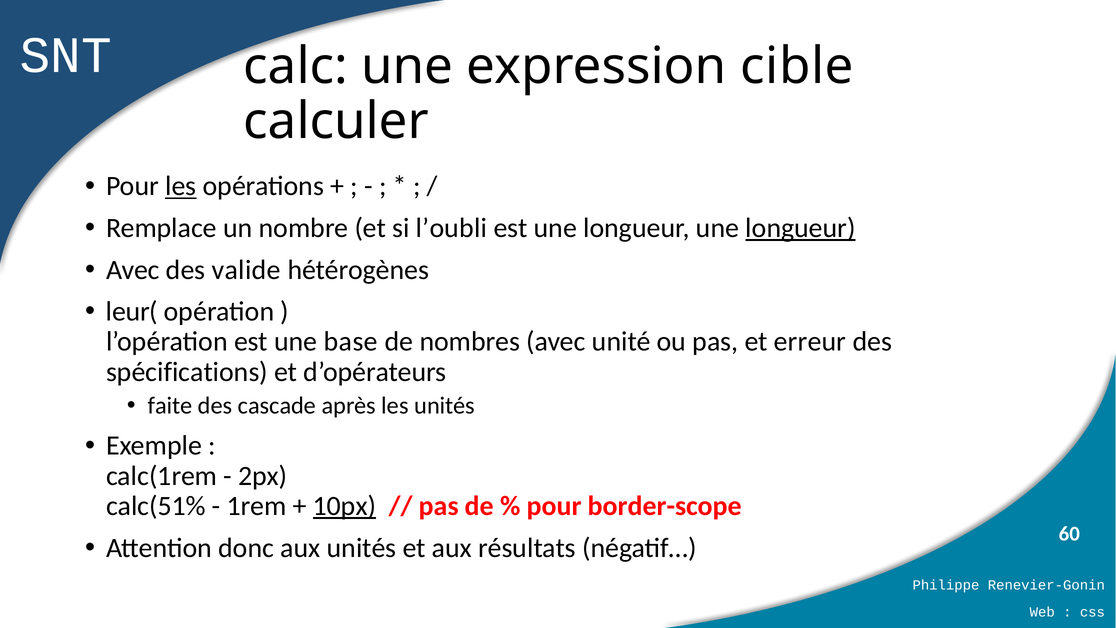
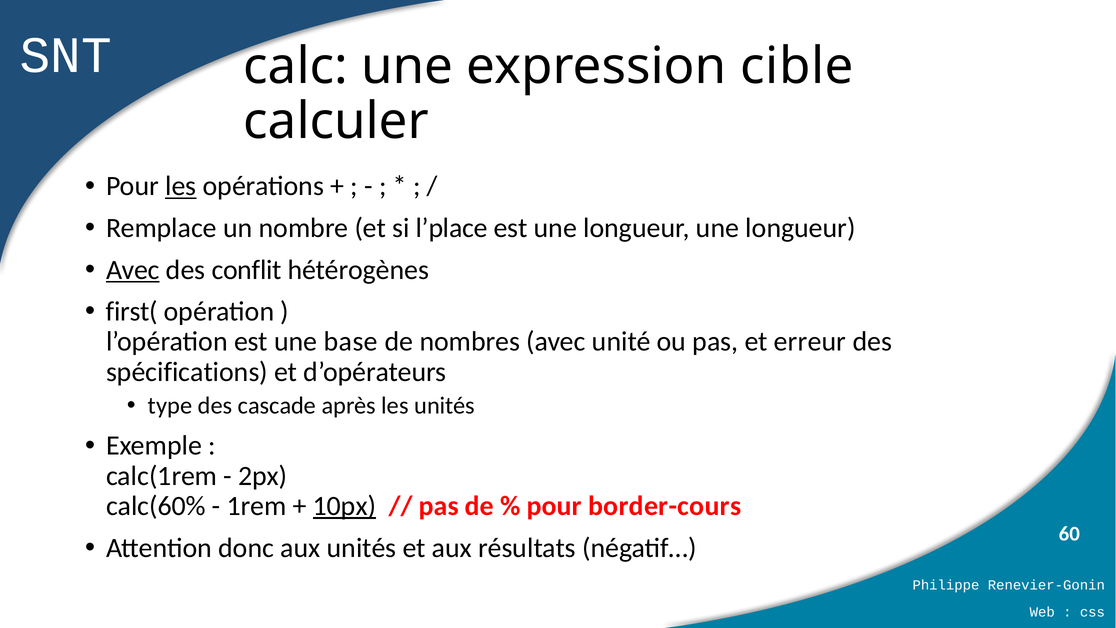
l’oubli: l’oubli -> l’place (452, 228)
longueur underline: present -> none (801, 228)
Avec underline: none -> present (133, 270)
valide: valide -> conflit (247, 270)
leur(: leur( -> first( (132, 311)
faite: faite -> type (170, 406)
calc(51%: calc(51% -> calc(60% (156, 506)
border-scope: border-scope -> border-cours (665, 506)
